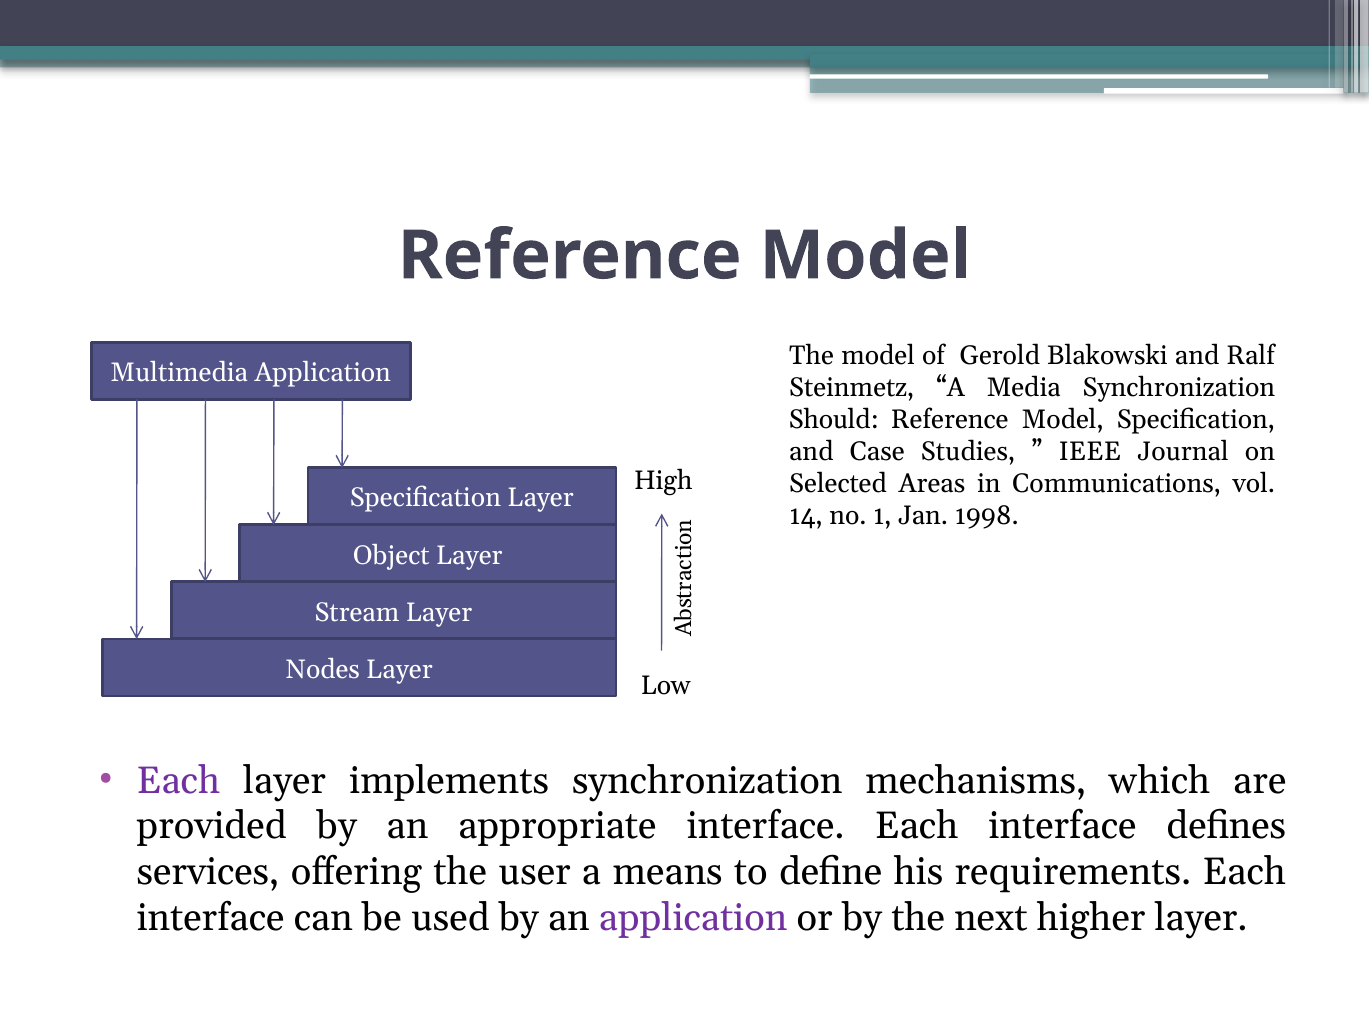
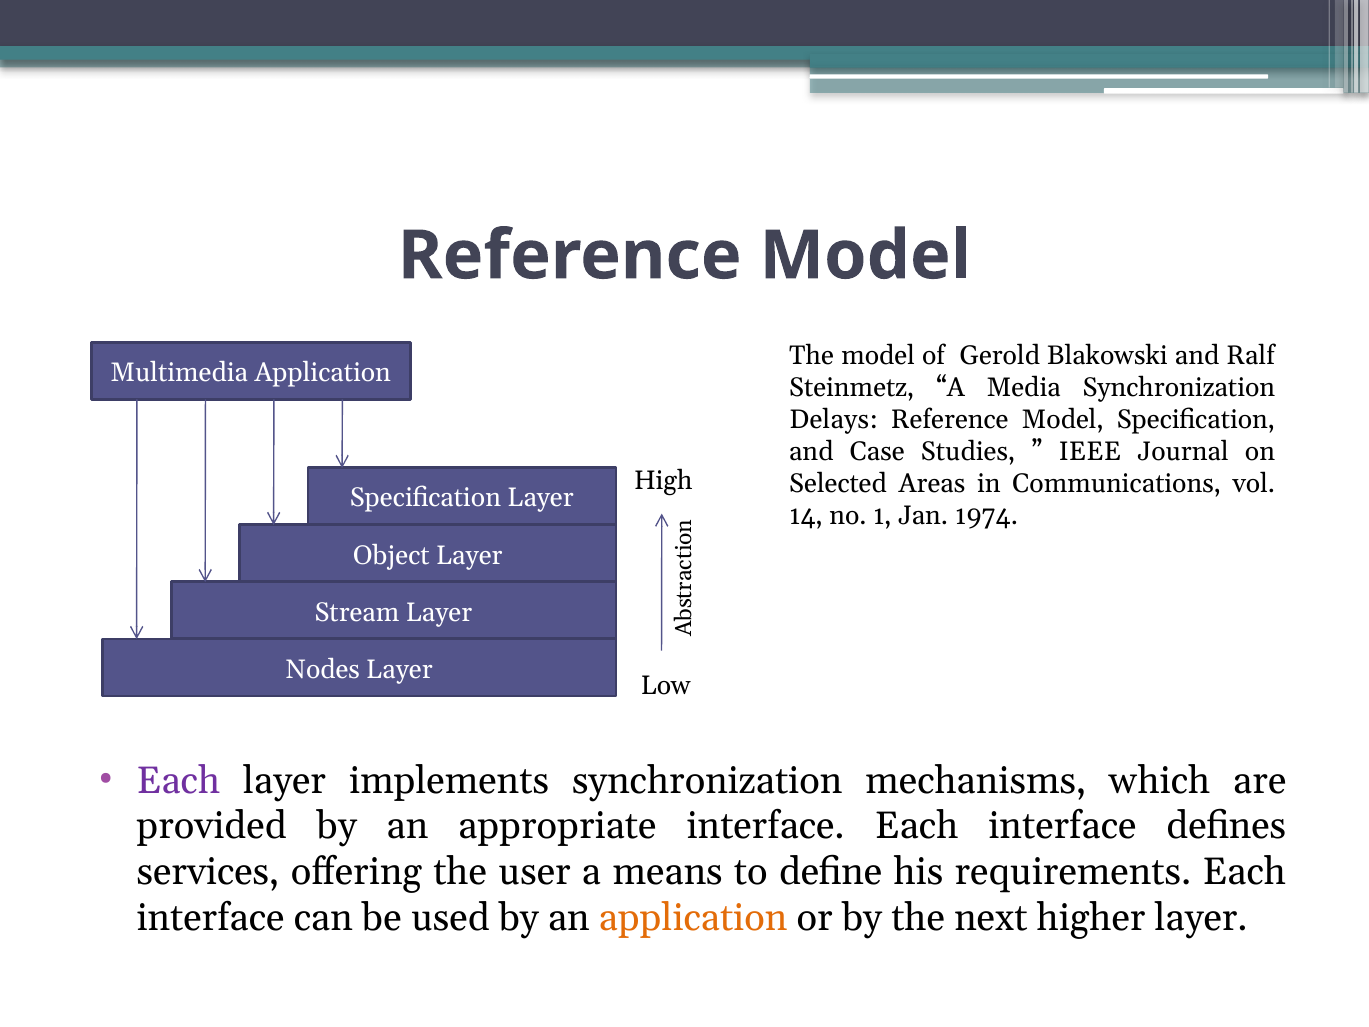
Should: Should -> Delays (833, 419)
1998: 1998 -> 1974 (986, 515)
application colour: purple -> orange (693, 917)
